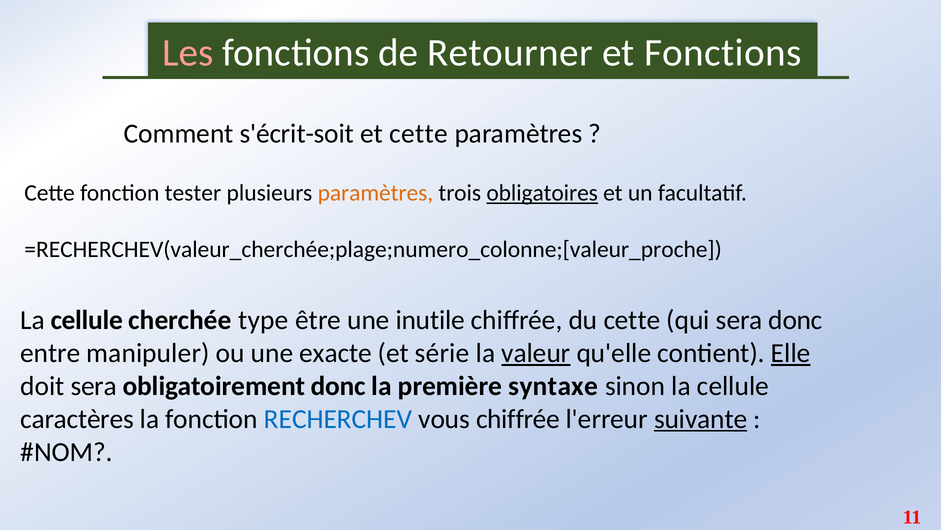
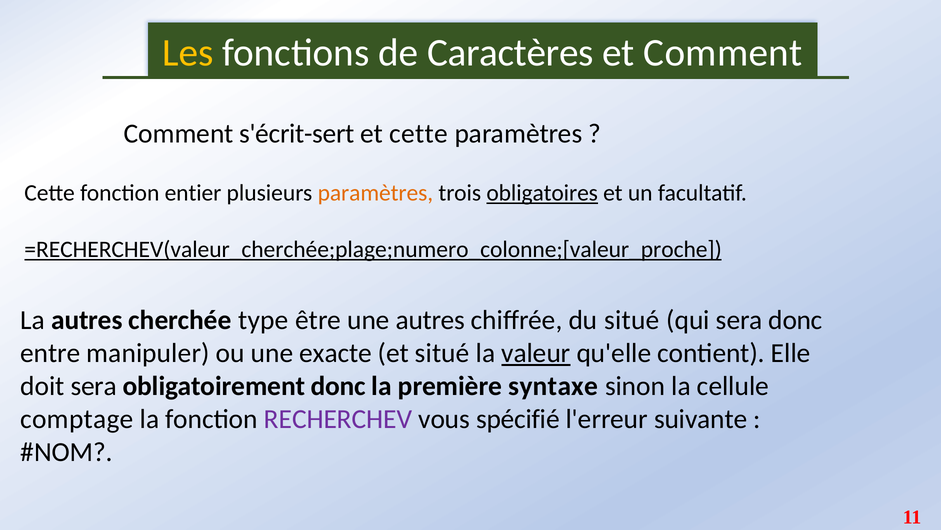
Les colour: pink -> yellow (188, 52)
Retourner: Retourner -> Caractères (510, 52)
et Fonctions: Fonctions -> Comment (723, 52)
s'écrit-soit: s'écrit-soit -> s'écrit-sert (297, 133)
tester: tester -> entier (193, 193)
=RECHERCHEV(valeur_cherchée;plage;numero_colonne;[valeur_proche underline: none -> present (373, 249)
cellule: cellule -> autres (87, 320)
une inutile: inutile -> autres (430, 320)
du cette: cette -> situé (632, 320)
et série: série -> situé (442, 353)
Elle underline: present -> none (791, 353)
caractères: caractères -> comptage (77, 419)
RECHERCHEV colour: blue -> purple (338, 419)
vous chiffrée: chiffrée -> spécifié (518, 419)
suivante underline: present -> none (701, 419)
